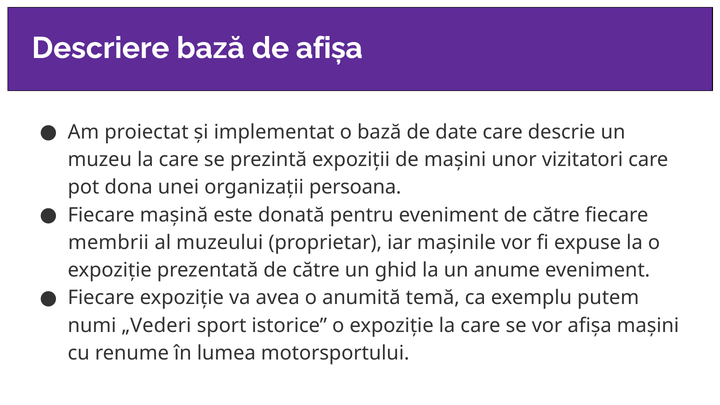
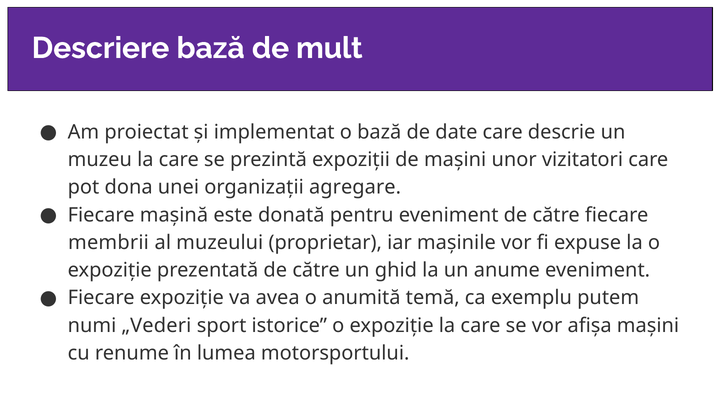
de afișa: afișa -> mult (329, 48)
persoana: persoana -> agregare (355, 187)
